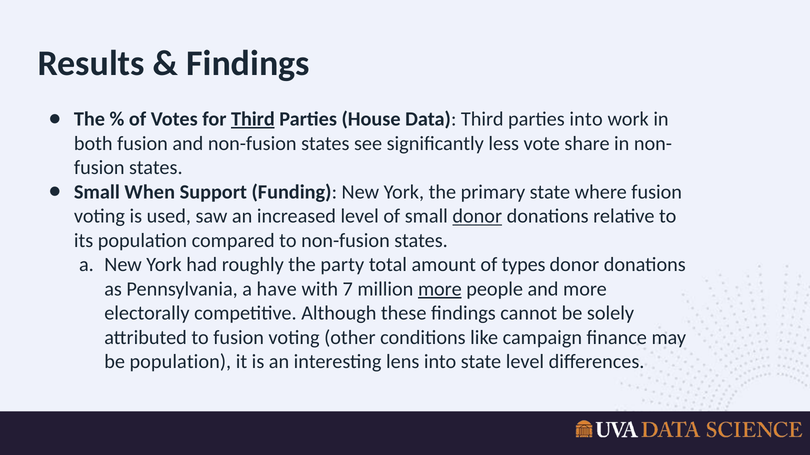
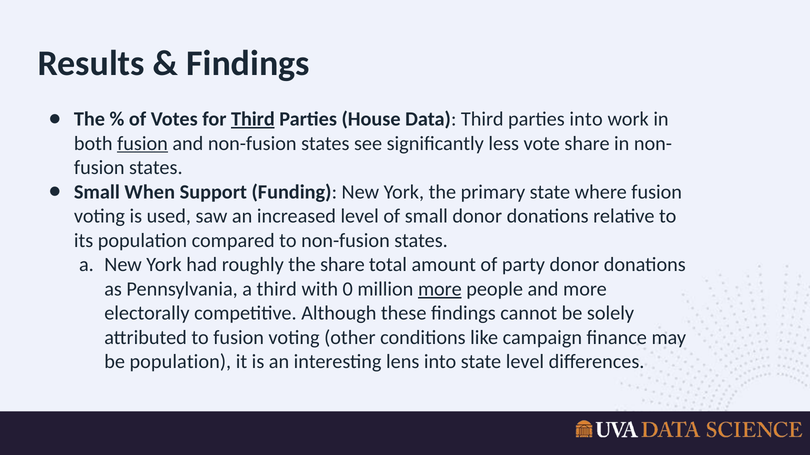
fusion underline: none -> present (143, 144)
donor underline: present -> none (477, 217)
the party: party -> share (342, 265)
types: types -> party (523, 265)
a have: have -> third (277, 289)
7: 7 -> 0 (348, 289)
